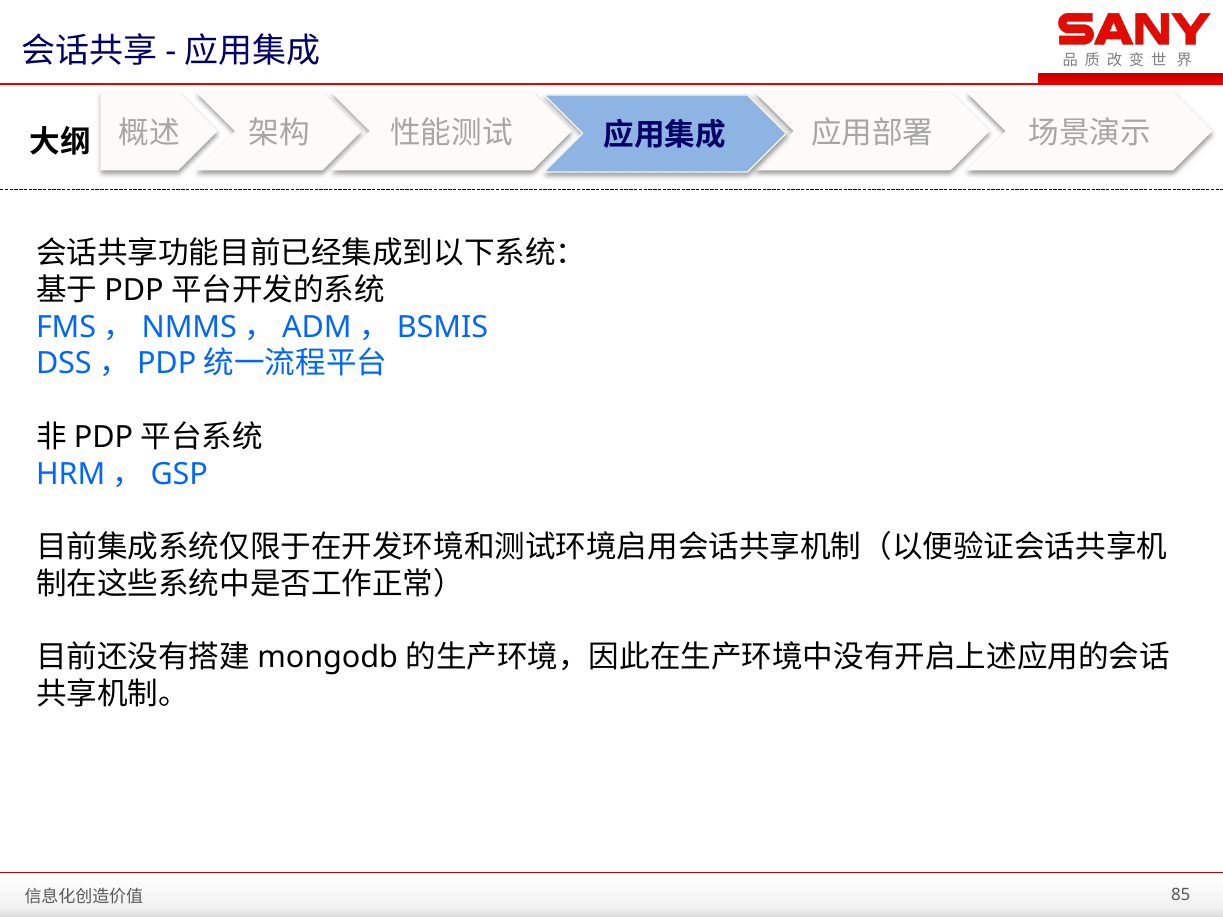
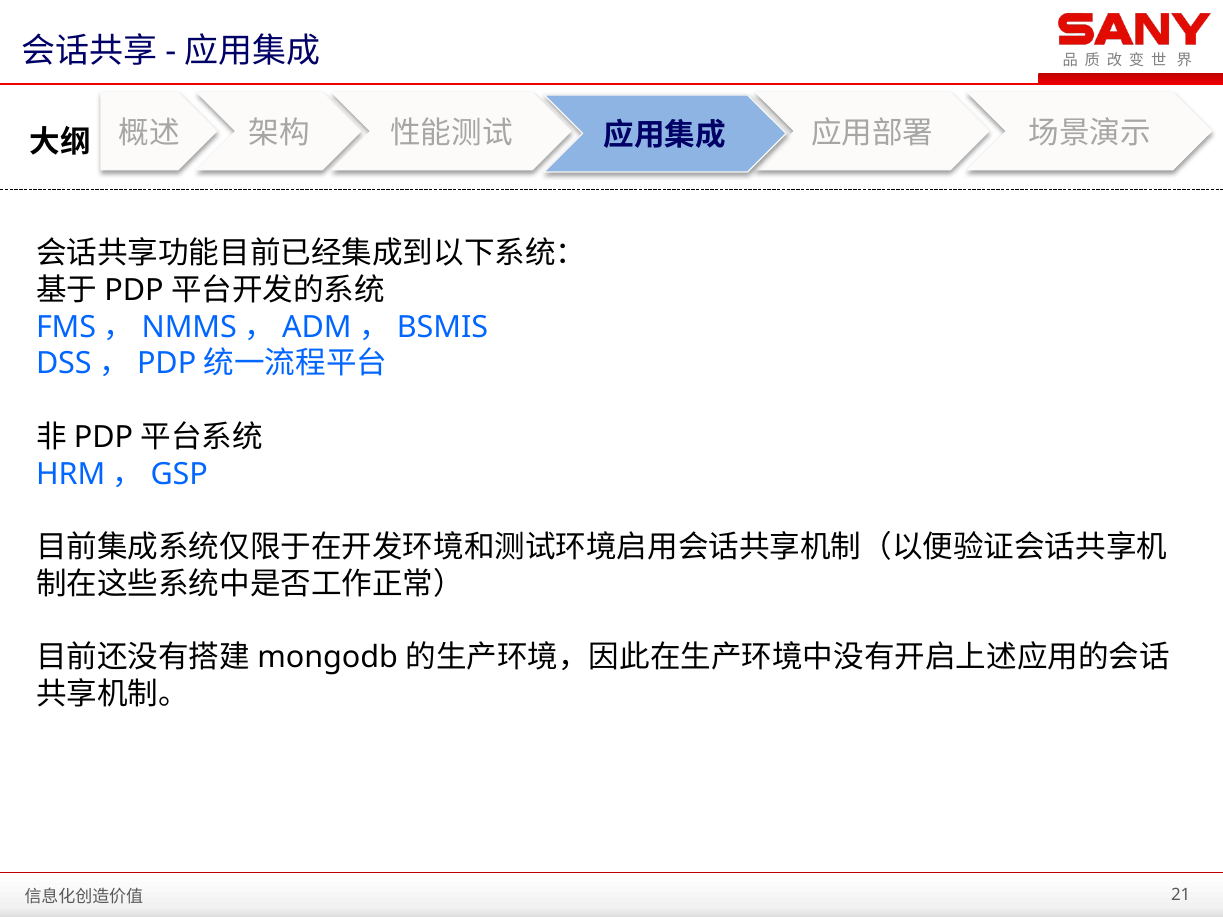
85: 85 -> 21 (1181, 896)
